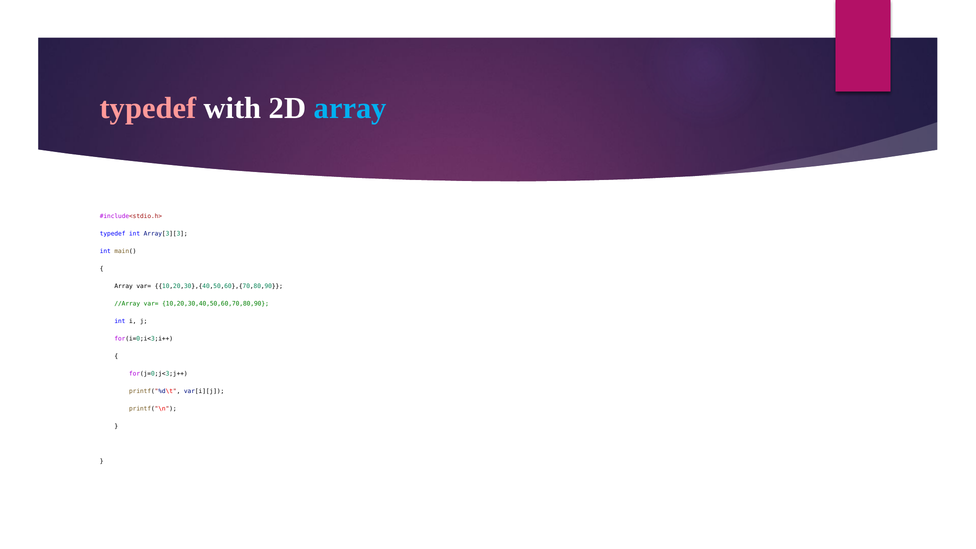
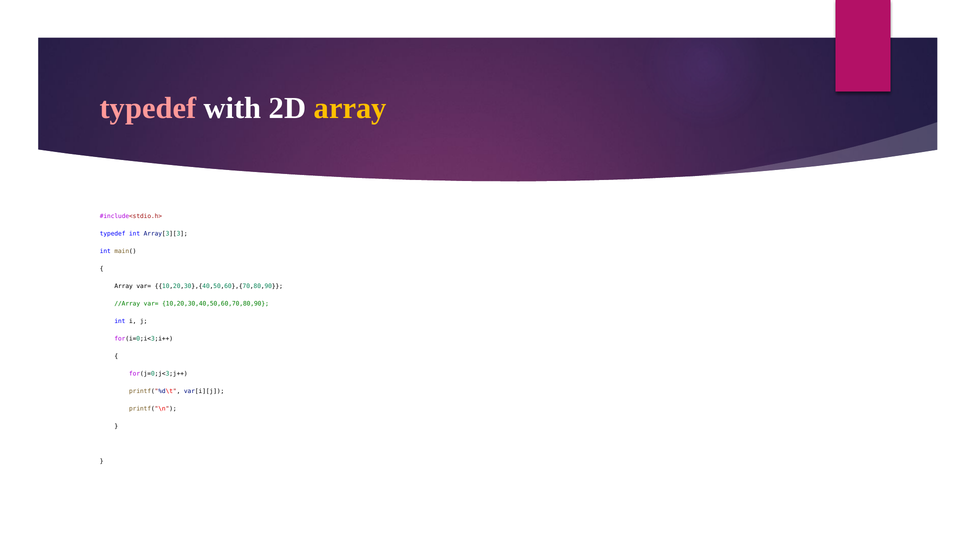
array colour: light blue -> yellow (350, 108)
